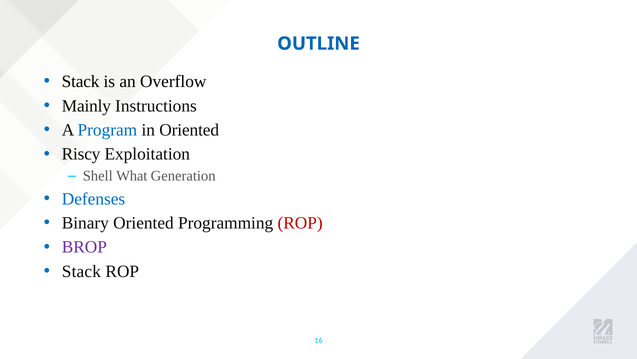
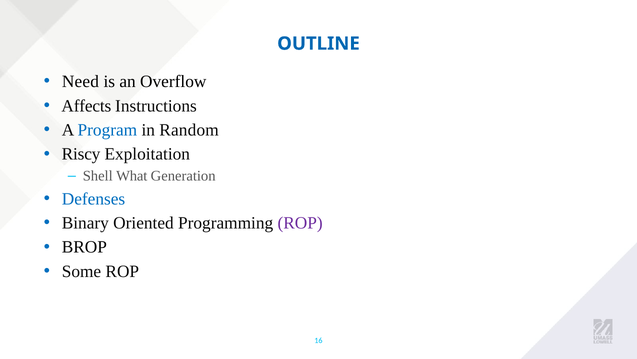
Stack: Stack -> Need (80, 82)
Mainly: Mainly -> Affects (86, 106)
in Oriented: Oriented -> Random (189, 130)
ROP colour: red -> purple (300, 223)
BROP colour: purple -> black (84, 247)
Stack: Stack -> Some (81, 272)
